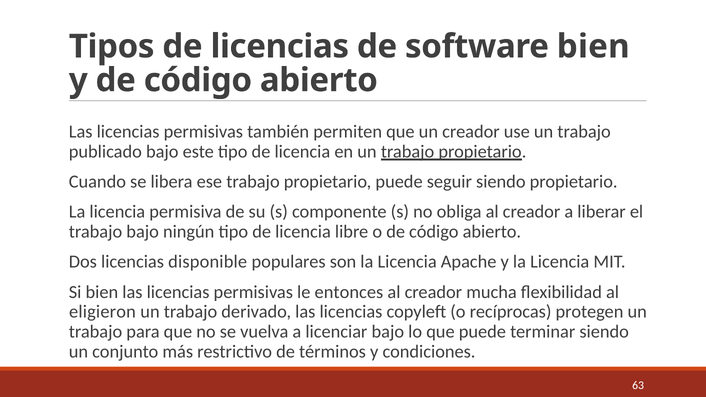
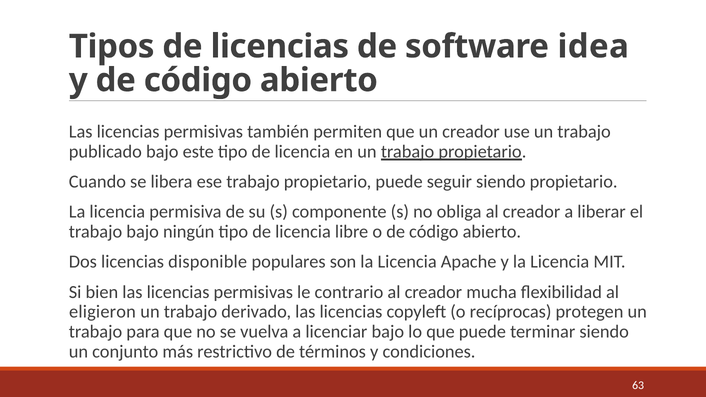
software bien: bien -> idea (593, 46)
entonces: entonces -> contrario (349, 292)
